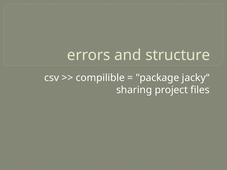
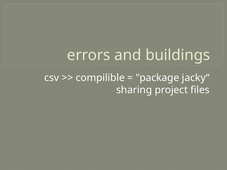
structure: structure -> buildings (178, 55)
